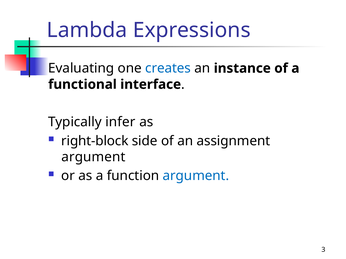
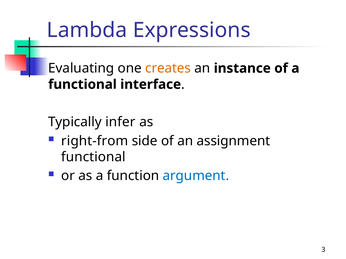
creates colour: blue -> orange (168, 68)
right-block: right-block -> right-from (95, 141)
argument: argument -> functional (93, 157)
